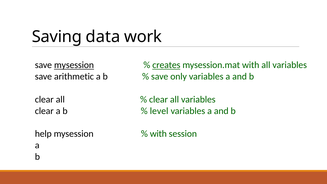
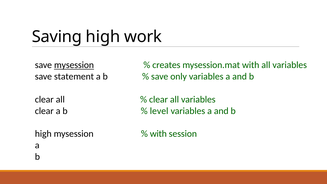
Saving data: data -> high (103, 37)
creates underline: present -> none (166, 65)
arithmetic: arithmetic -> statement (74, 77)
help: help -> high (43, 134)
